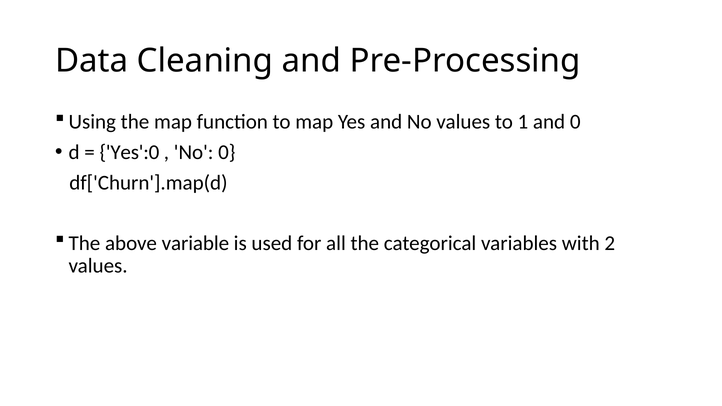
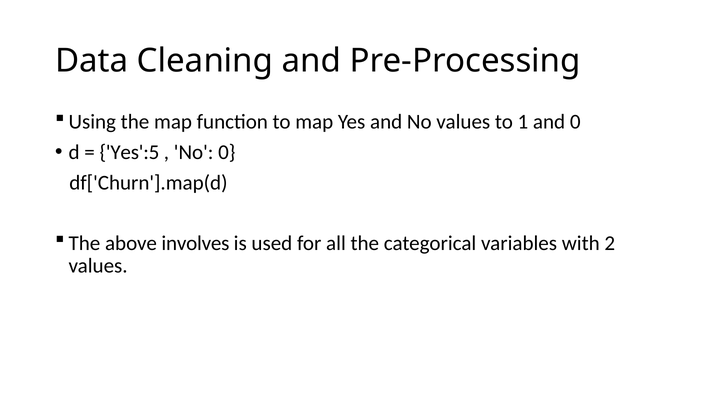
Yes':0: Yes':0 -> Yes':5 (129, 152)
variable: variable -> involves (195, 243)
